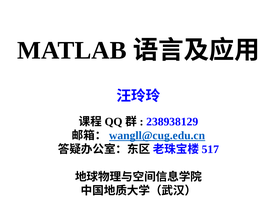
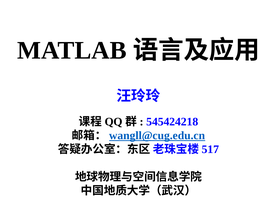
238938129: 238938129 -> 545424218 (172, 122)
